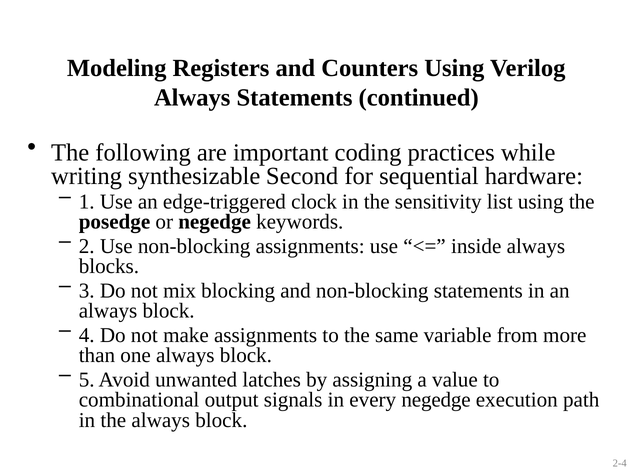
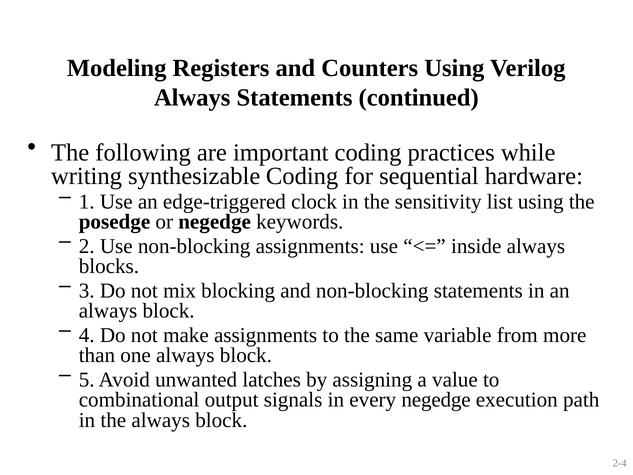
synthesizable Second: Second -> Coding (302, 176)
